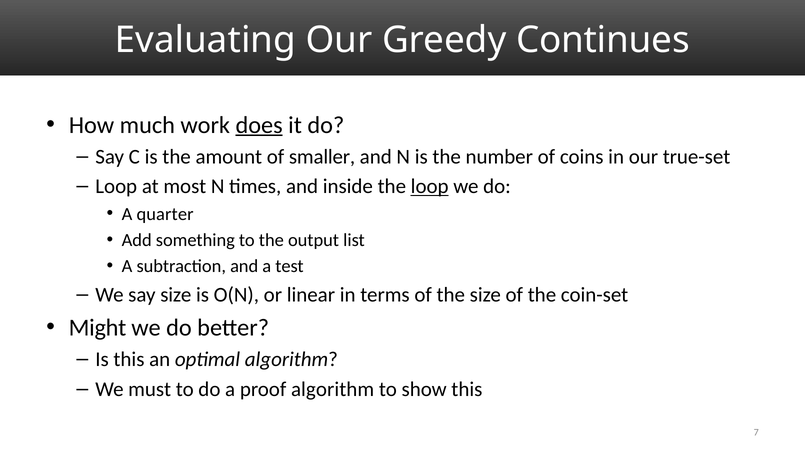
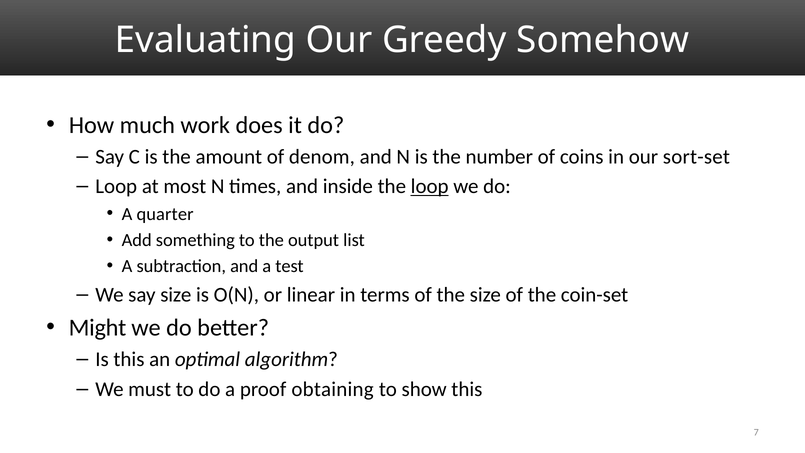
Continues: Continues -> Somehow (603, 40)
does underline: present -> none (259, 125)
smaller: smaller -> denom (322, 157)
true-set: true-set -> sort-set (696, 157)
proof algorithm: algorithm -> obtaining (333, 389)
